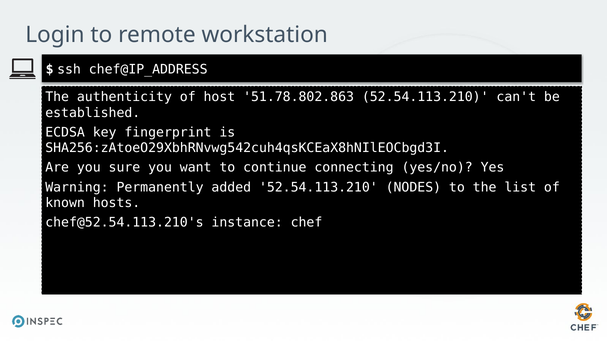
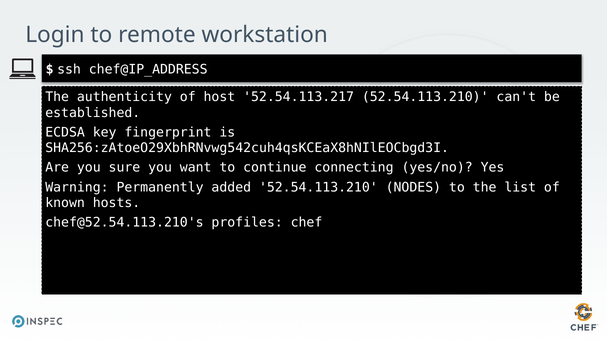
51.78.802.863: 51.78.802.863 -> 52.54.113.217 (299, 97)
instance: instance -> profiles (247, 223)
